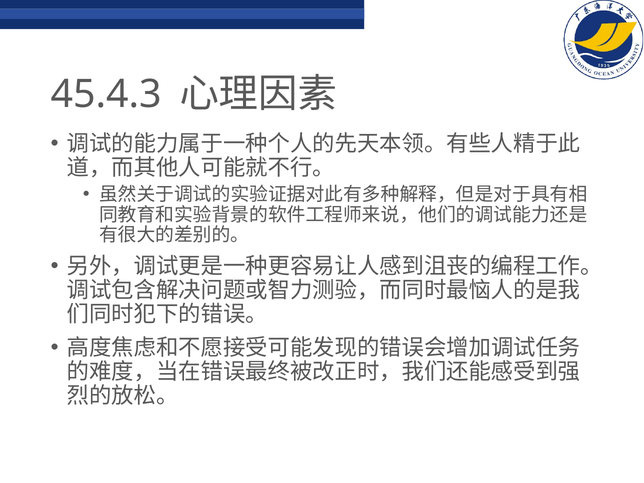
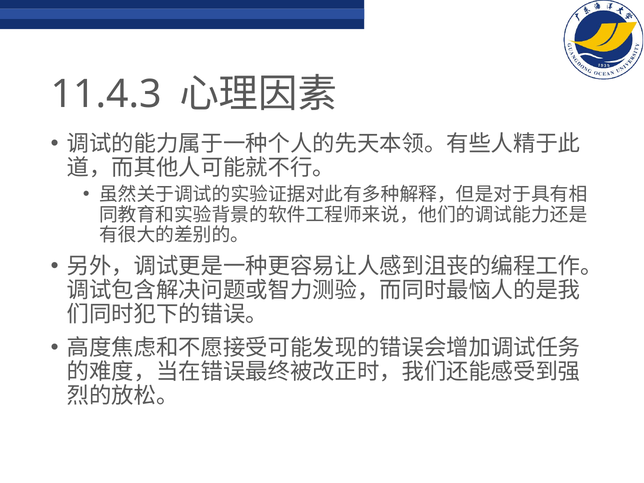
45.4.3: 45.4.3 -> 11.4.3 (106, 94)
